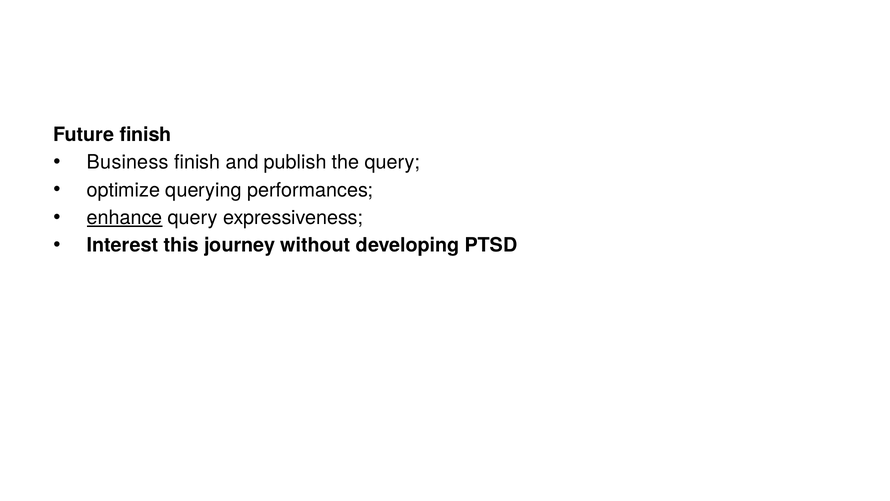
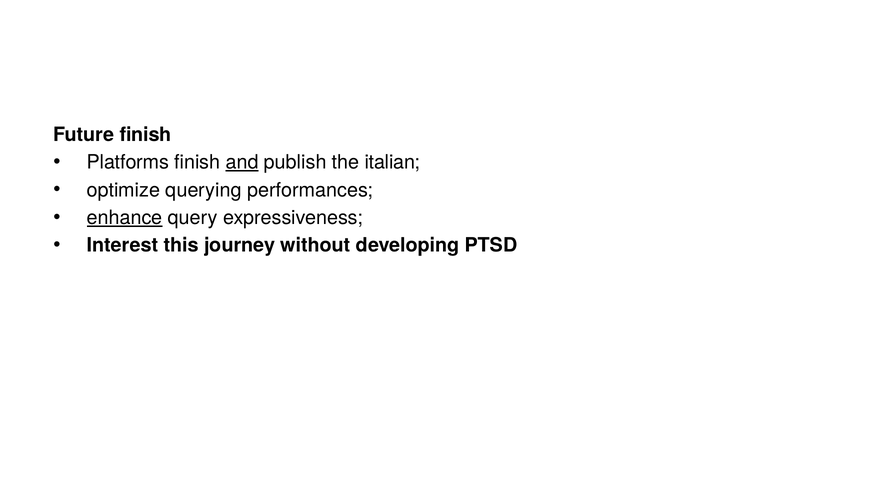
Business: Business -> Platforms (128, 162)
and underline: none -> present (242, 162)
the query: query -> italian (393, 162)
